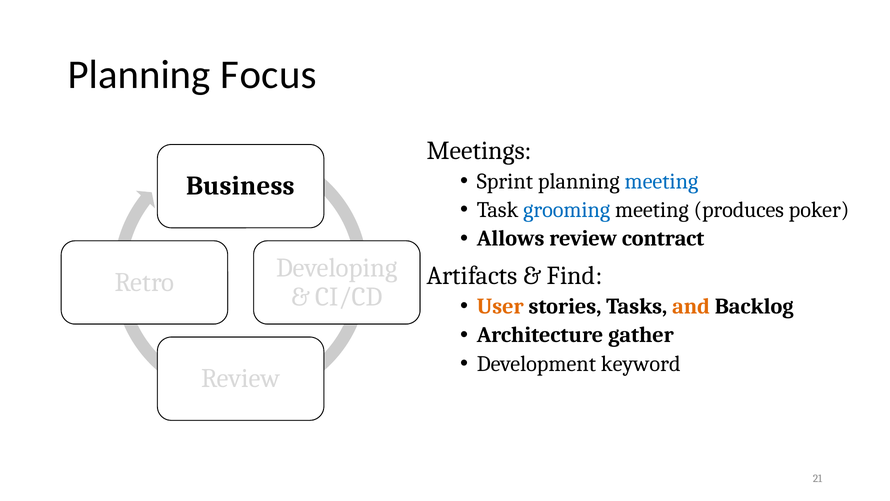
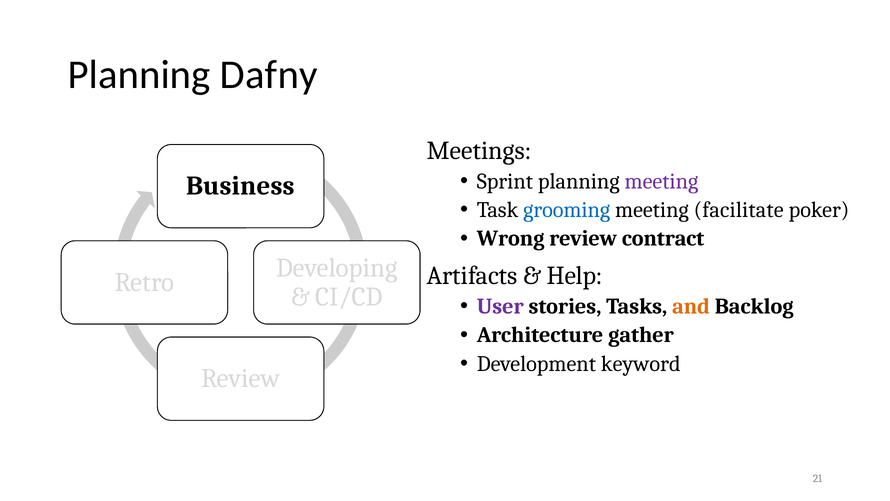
Focus: Focus -> Dafny (269, 75)
meeting colour: blue -> purple (661, 181)
produces: produces -> facilitate (739, 210)
Allows: Allows -> Wrong (511, 238)
Find: Find -> Help (575, 276)
User colour: orange -> purple (500, 306)
